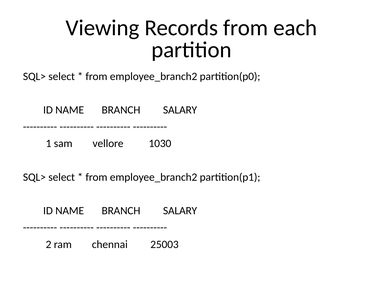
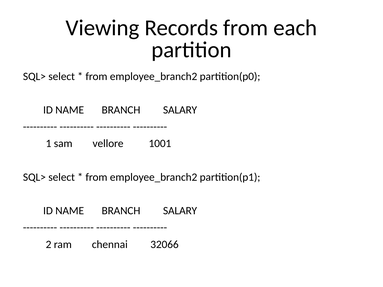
1030: 1030 -> 1001 (160, 144)
25003: 25003 -> 32066 (164, 245)
